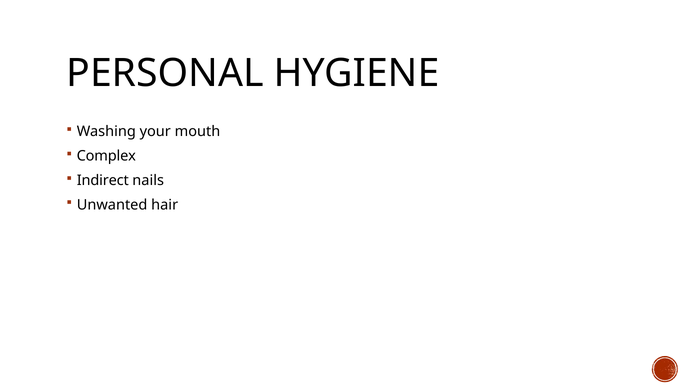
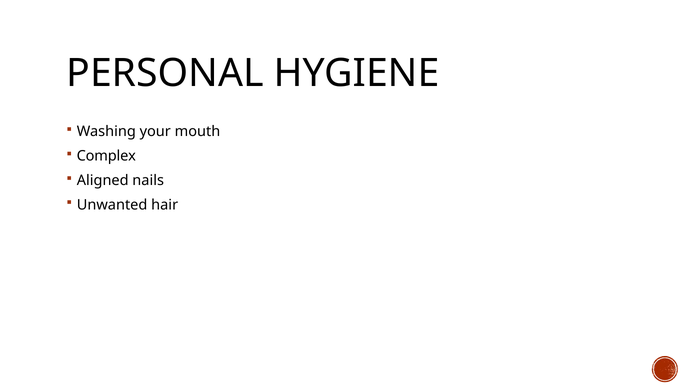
Indirect: Indirect -> Aligned (103, 180)
